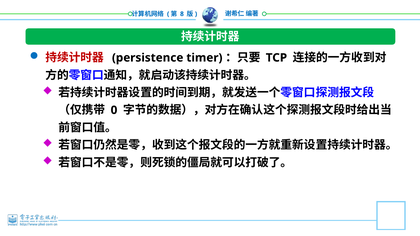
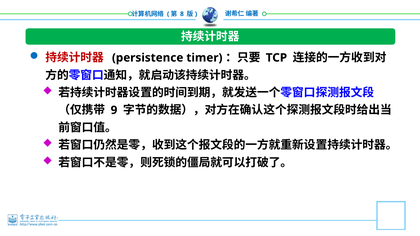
0: 0 -> 9 (114, 110)
